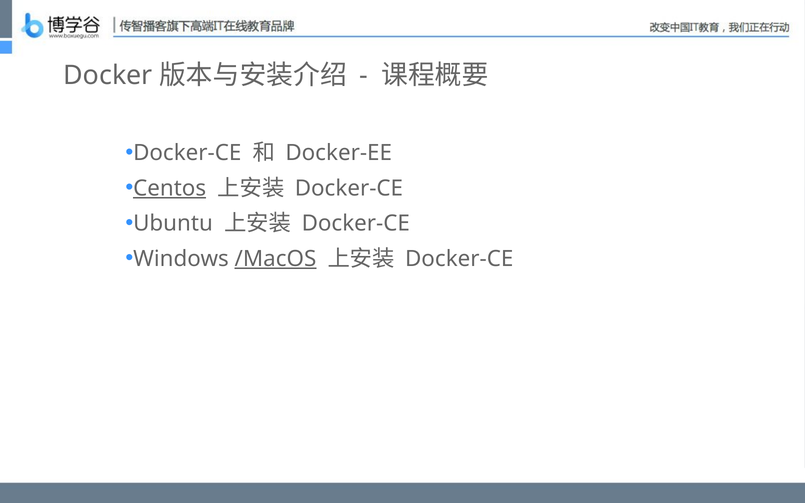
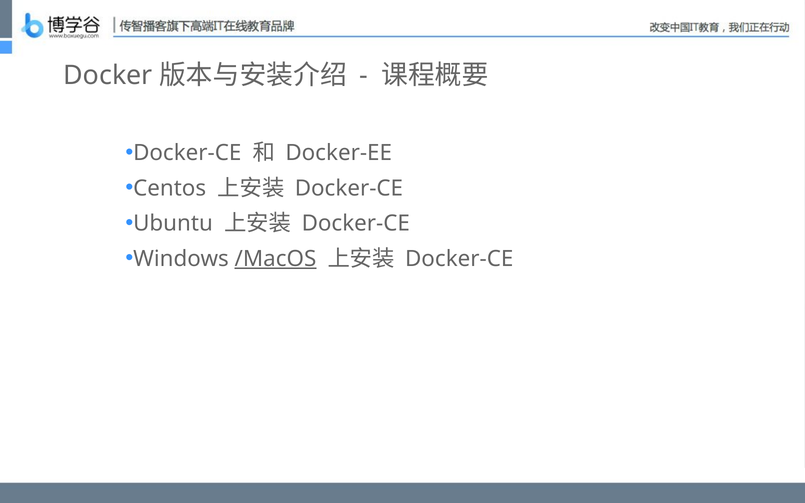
Centos underline: present -> none (170, 188)
